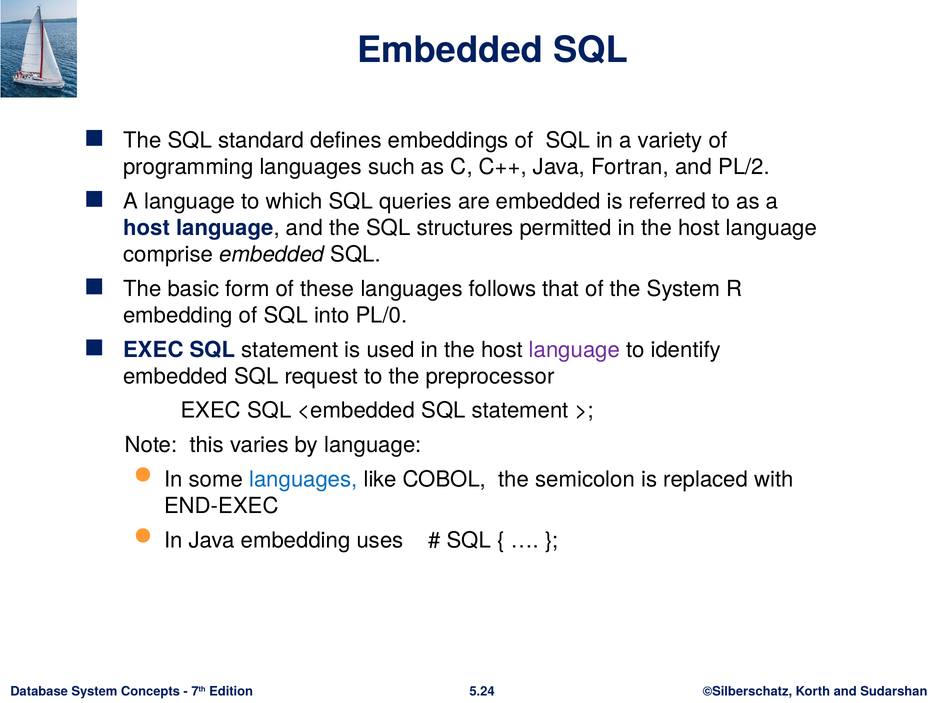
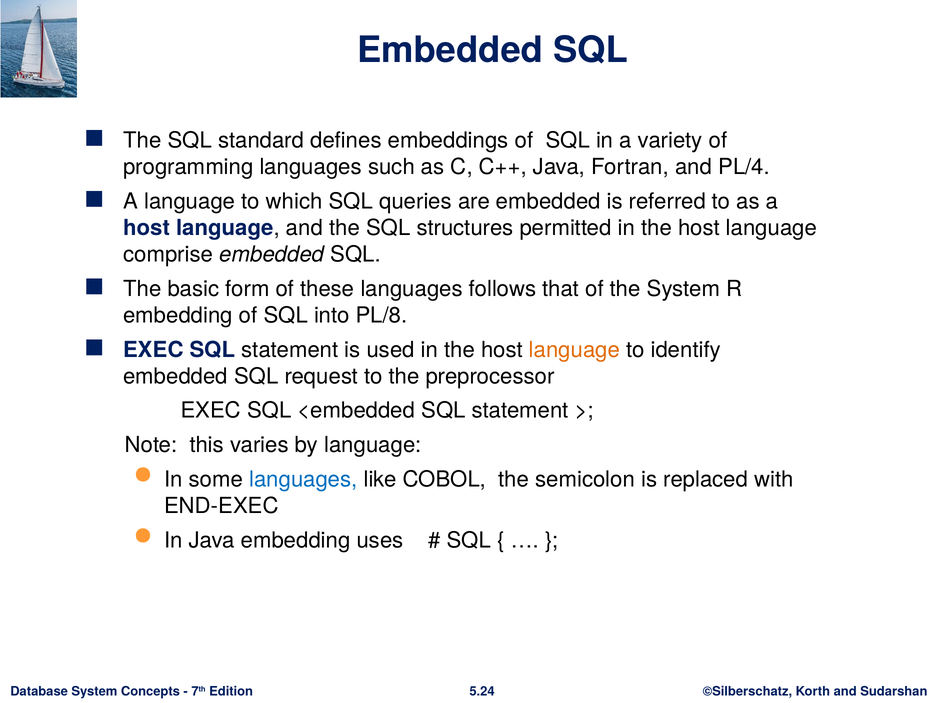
PL/2: PL/2 -> PL/4 (744, 167)
PL/0: PL/0 -> PL/8 (382, 315)
language colour: purple -> orange (574, 350)
